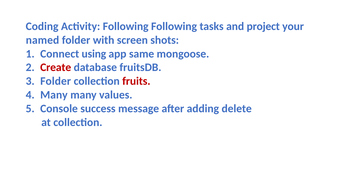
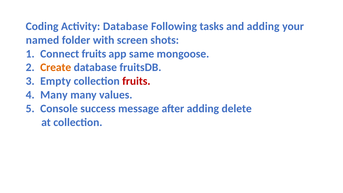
Activity Following: Following -> Database (126, 26)
and project: project -> adding (263, 26)
Connect using: using -> fruits (94, 54)
Create colour: red -> orange (56, 67)
Folder: Folder -> Empty (56, 81)
